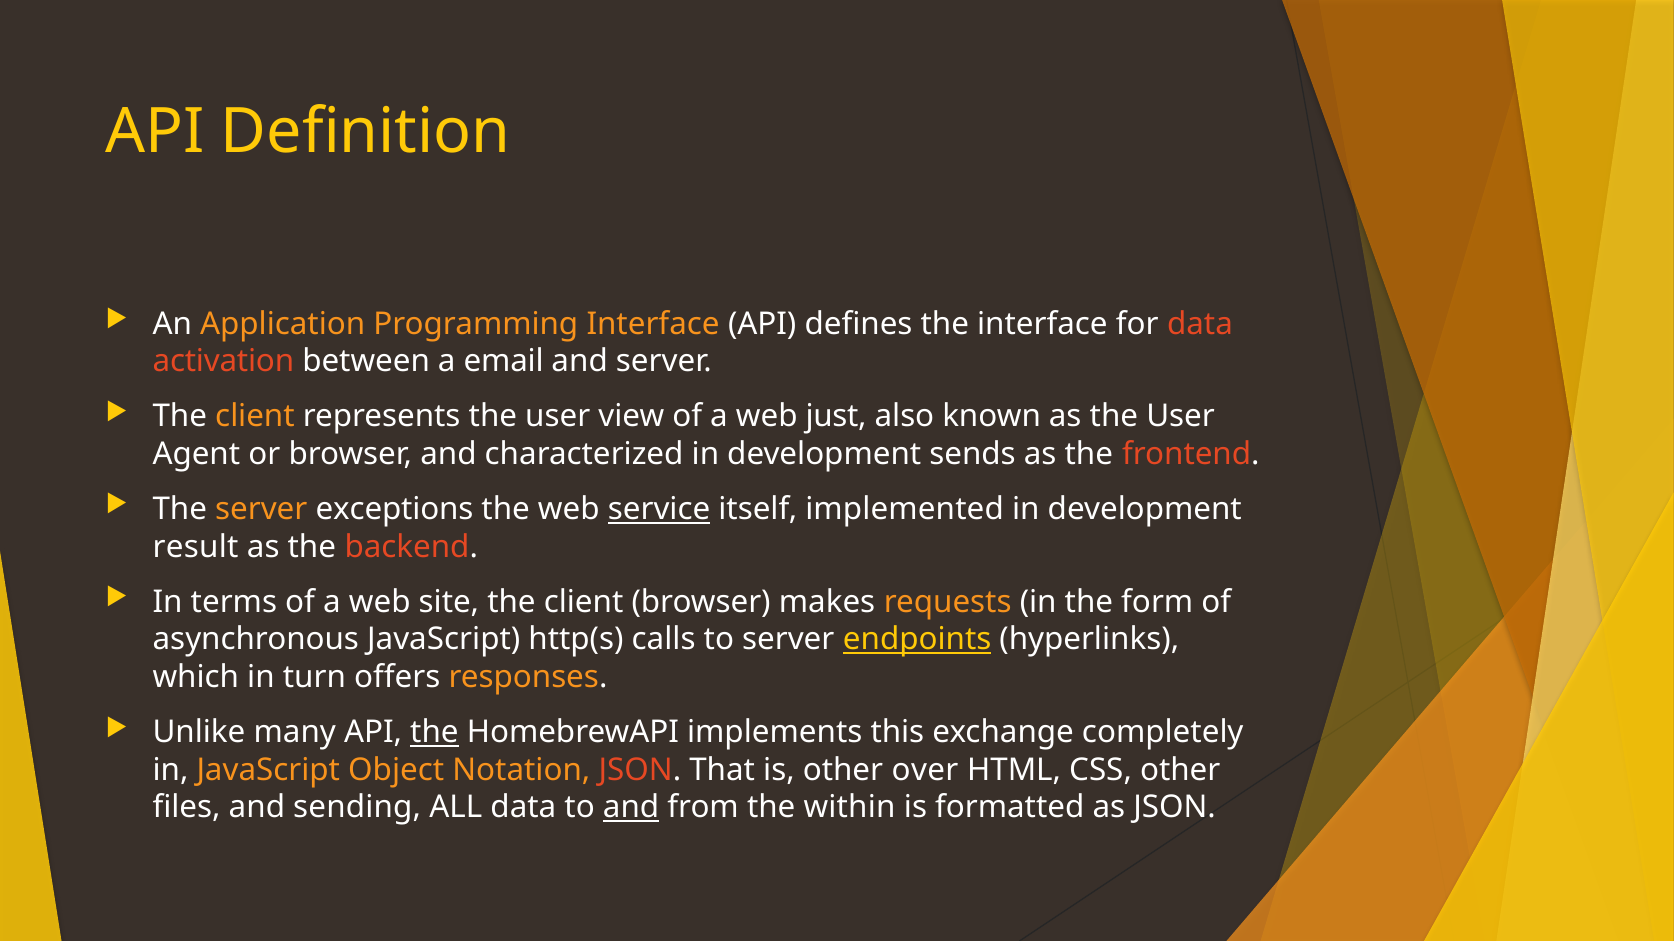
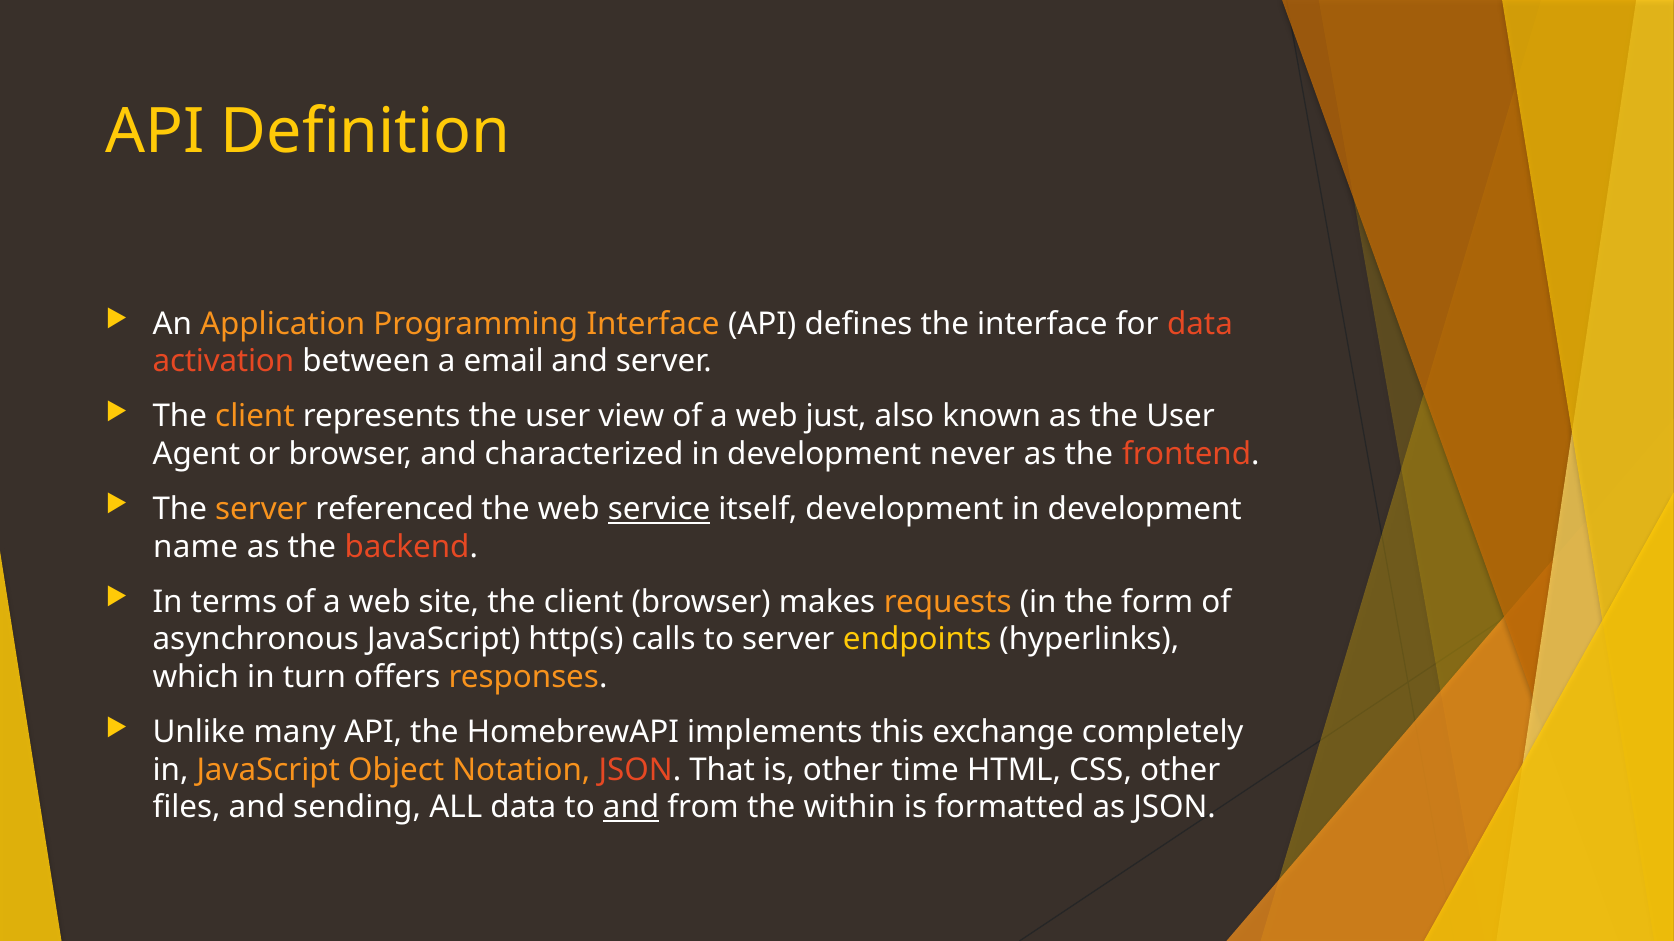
sends: sends -> never (972, 454)
exceptions: exceptions -> referenced (395, 510)
itself implemented: implemented -> development (904, 510)
result: result -> name (196, 547)
endpoints underline: present -> none (917, 640)
the underline: present -> none (434, 733)
over: over -> time (925, 770)
